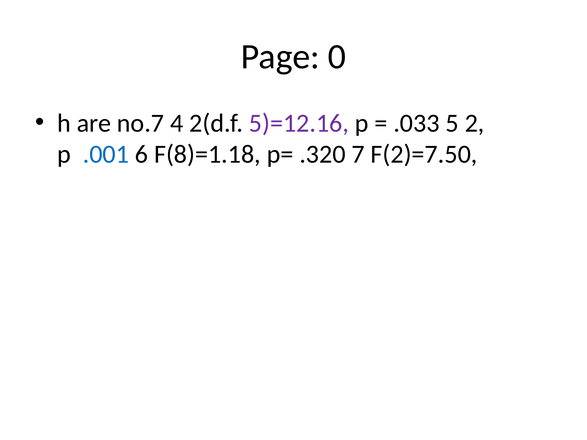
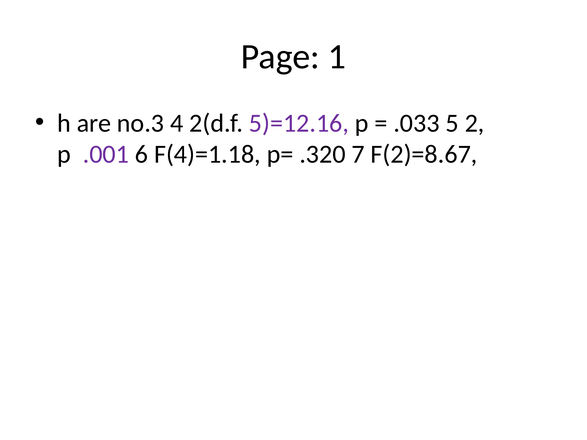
0: 0 -> 1 (337, 57)
no.7: no.7 -> no.3 (141, 123)
.001 colour: blue -> purple (106, 154)
F(8)=1.18: F(8)=1.18 -> F(4)=1.18 (207, 154)
F(2)=7.50: F(2)=7.50 -> F(2)=8.67 (424, 154)
